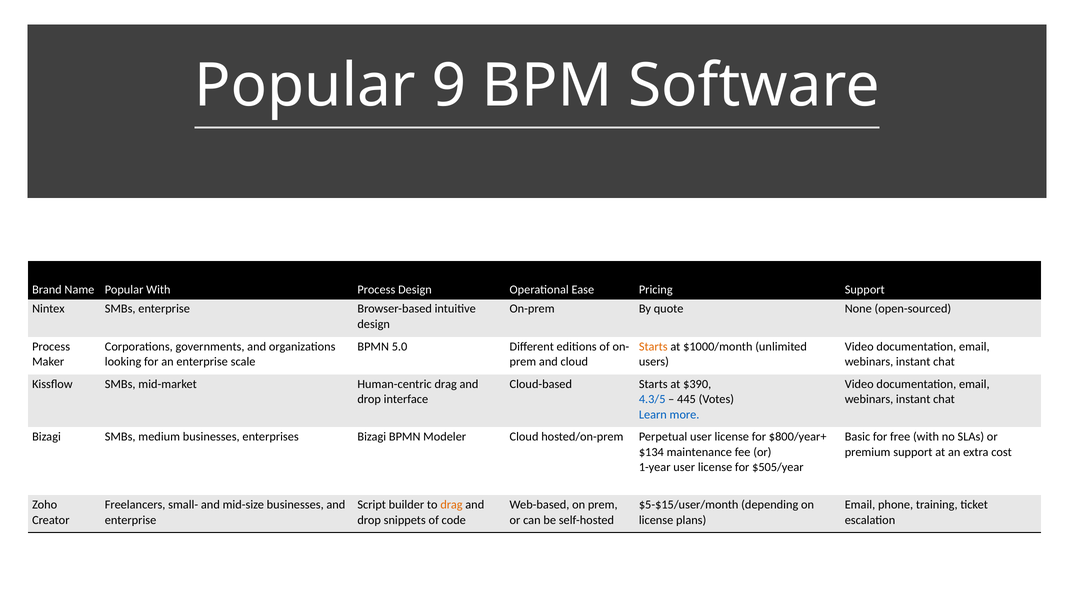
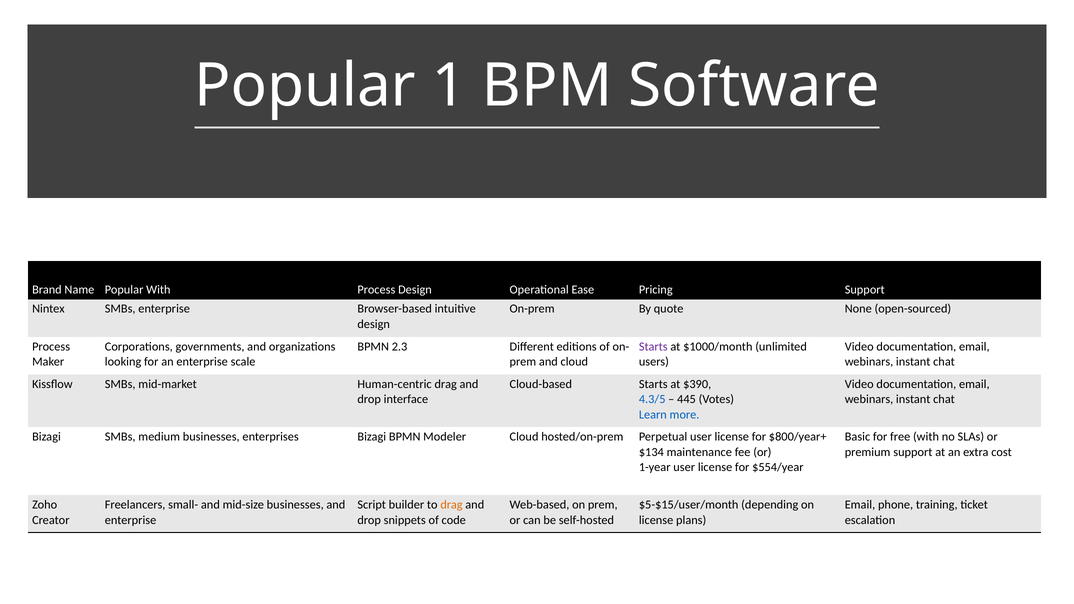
9: 9 -> 1 (449, 86)
5.0: 5.0 -> 2.3 (400, 347)
Starts colour: orange -> purple (653, 347)
$505/year: $505/year -> $554/year (778, 467)
